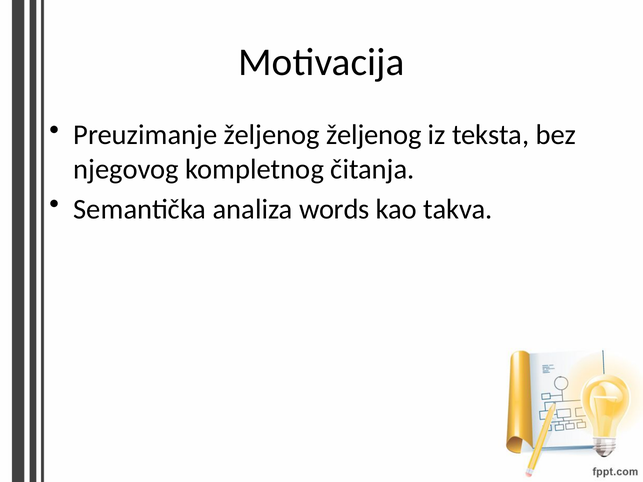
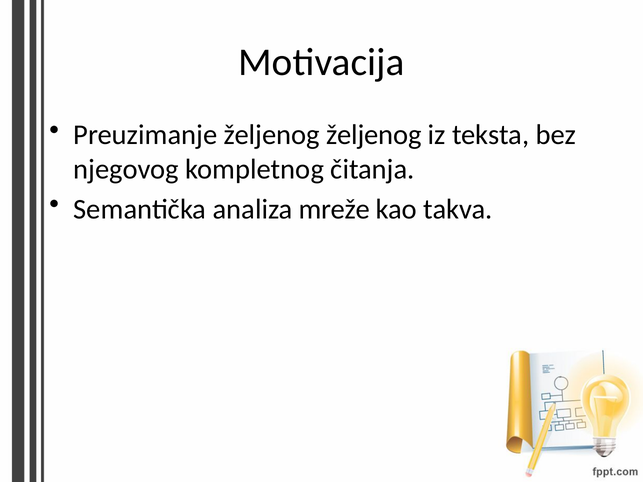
words: words -> mreže (334, 209)
